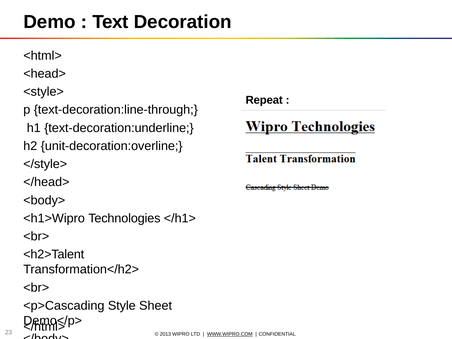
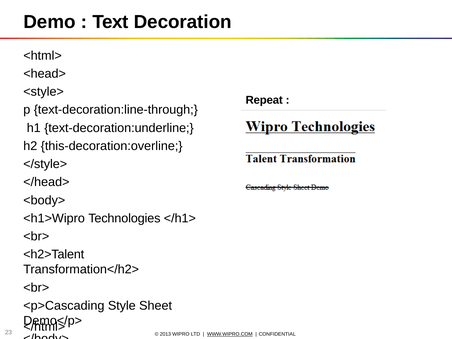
unit-decoration:overline: unit-decoration:overline -> this-decoration:overline (112, 146)
